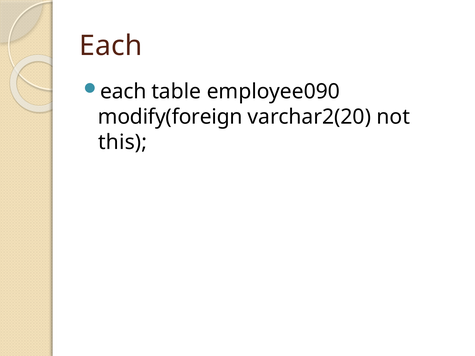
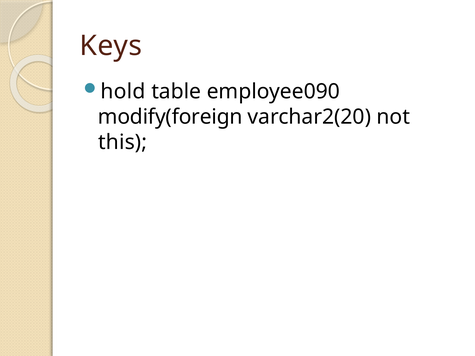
Each: Each -> Keys (111, 46)
each: each -> hold (123, 92)
